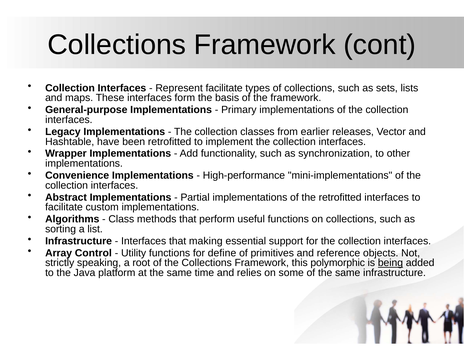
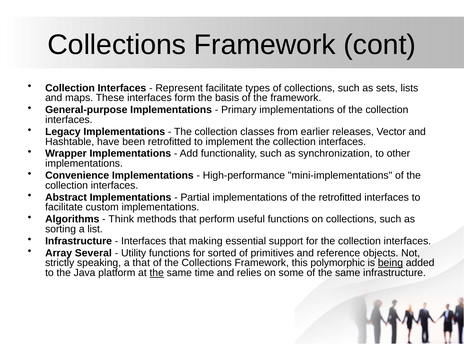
Class: Class -> Think (121, 219)
Control: Control -> Several (93, 253)
define: define -> sorted (222, 253)
a root: root -> that (141, 263)
the underline: none -> present (157, 273)
